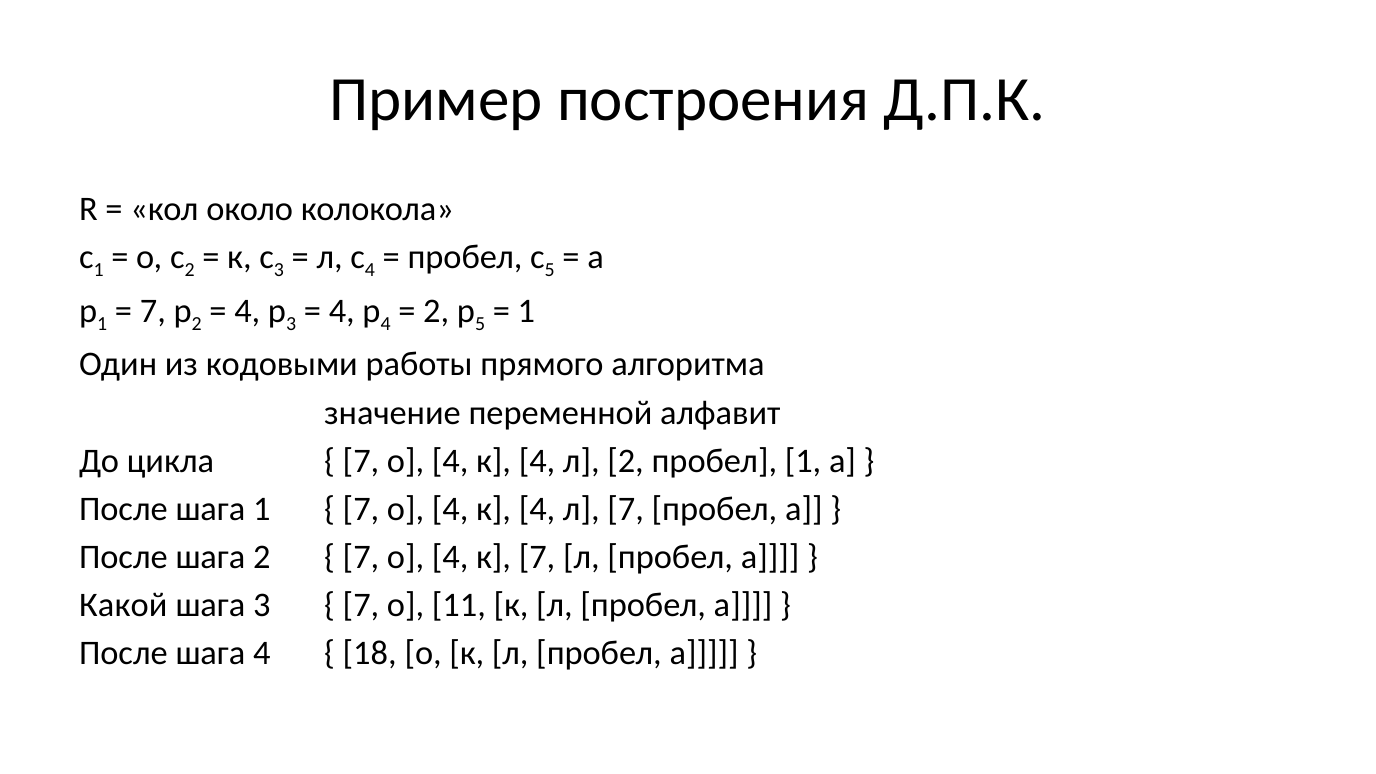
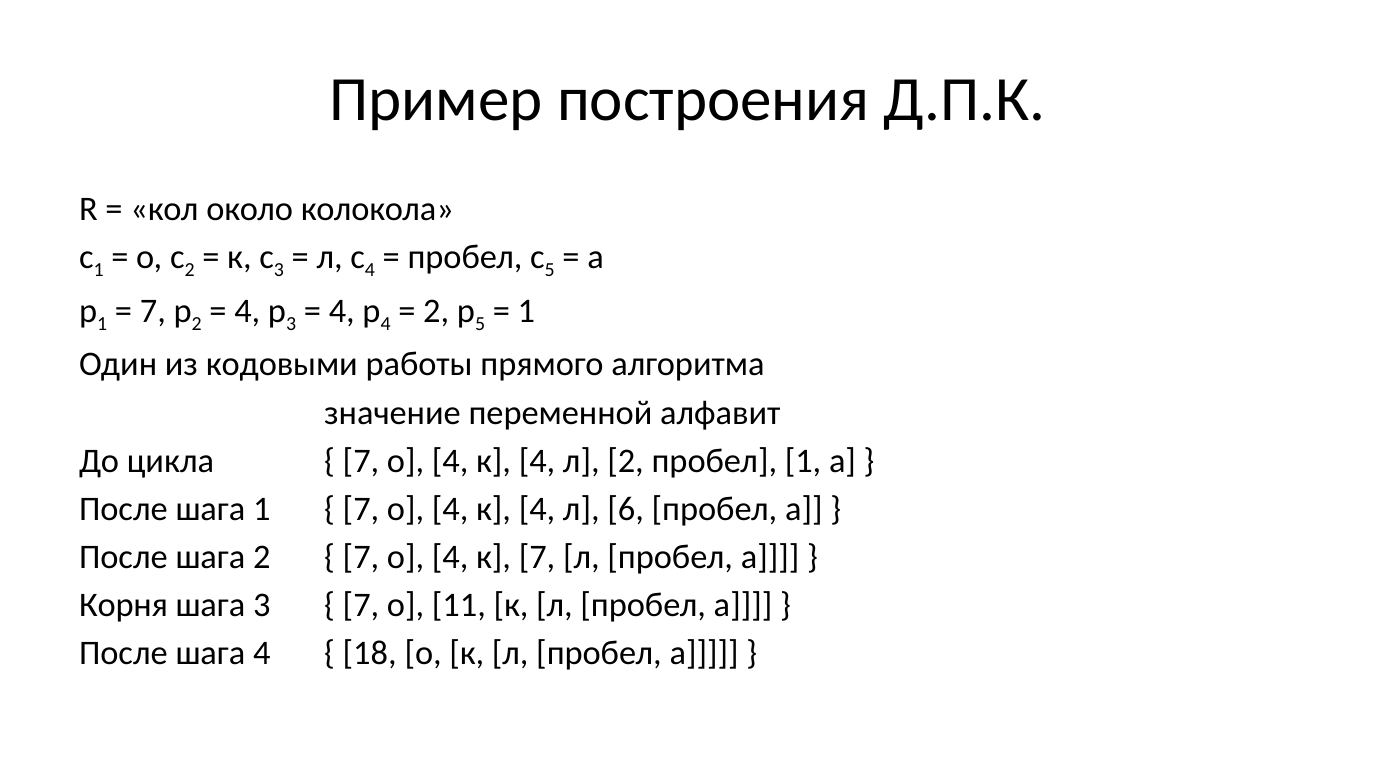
л 7: 7 -> 6 (626, 509)
Какой: Какой -> Корня (124, 605)
